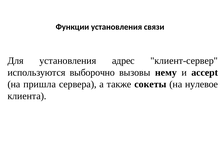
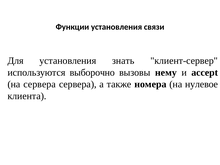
адрес: адрес -> знать (123, 61)
на пришла: пришла -> сервера (40, 84)
сокеты: сокеты -> номера (150, 84)
